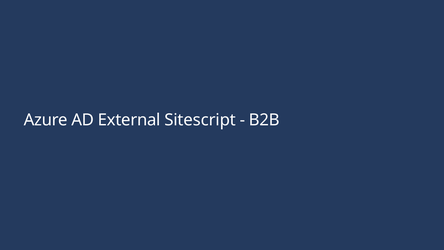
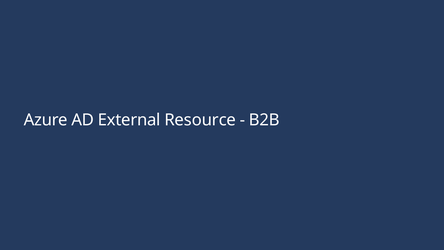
Sitescript: Sitescript -> Resource (200, 120)
